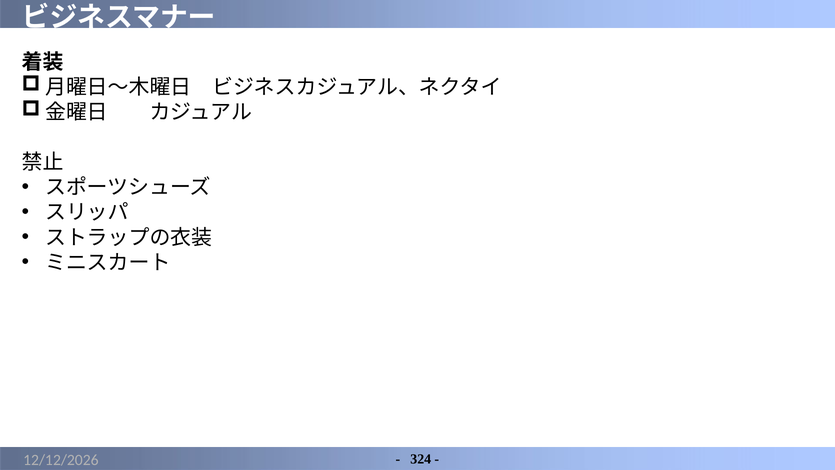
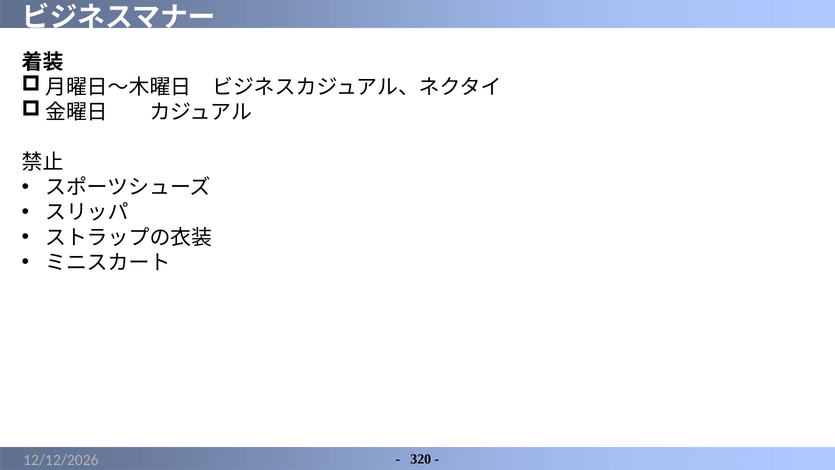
324: 324 -> 320 (421, 459)
